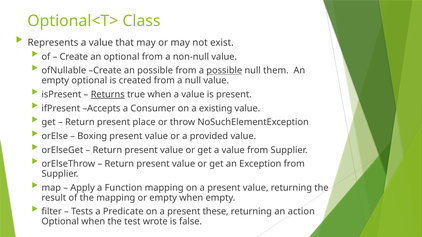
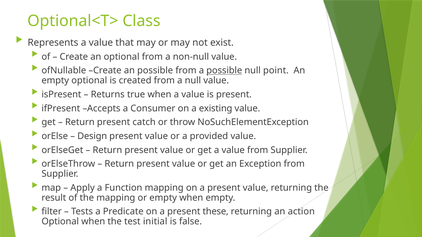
them: them -> point (276, 71)
Returns underline: present -> none (108, 95)
place: place -> catch (144, 122)
Boxing: Boxing -> Design (92, 136)
wrote: wrote -> initial (155, 222)
